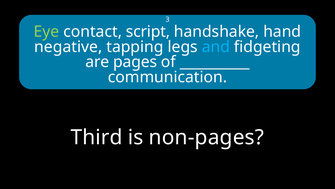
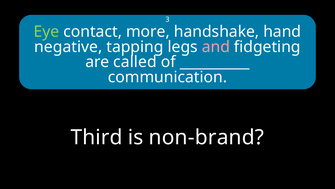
script: script -> more (148, 32)
and colour: light blue -> pink (216, 47)
pages: pages -> called (135, 62)
non-pages: non-pages -> non-brand (206, 137)
